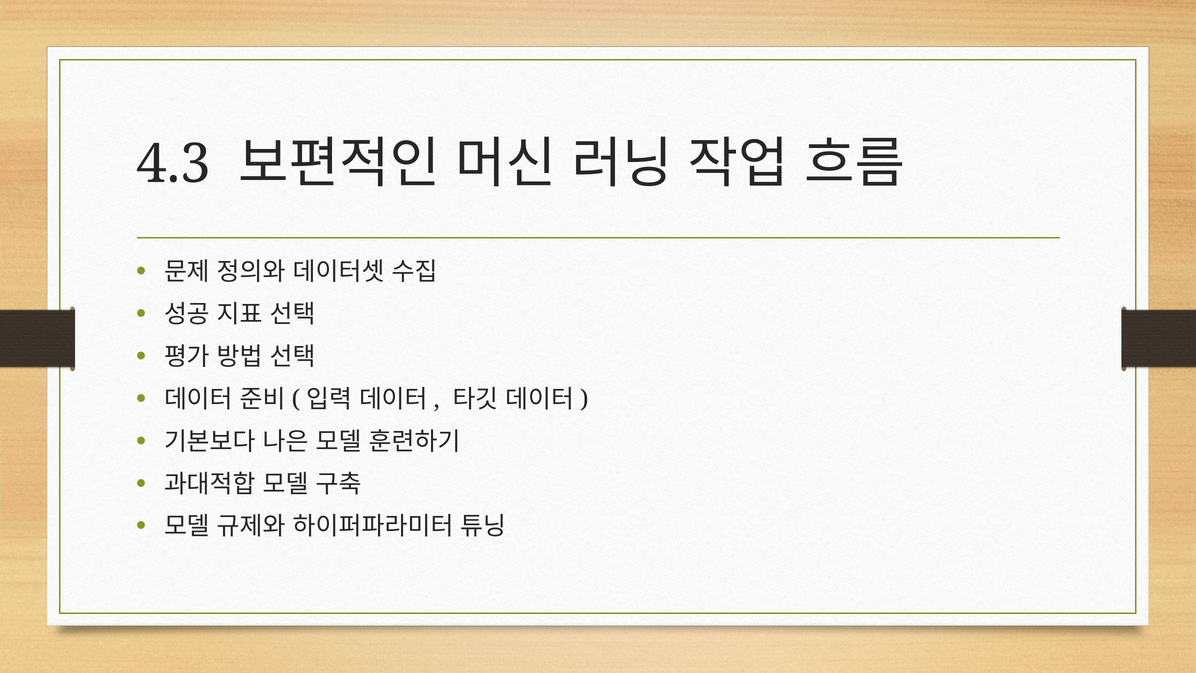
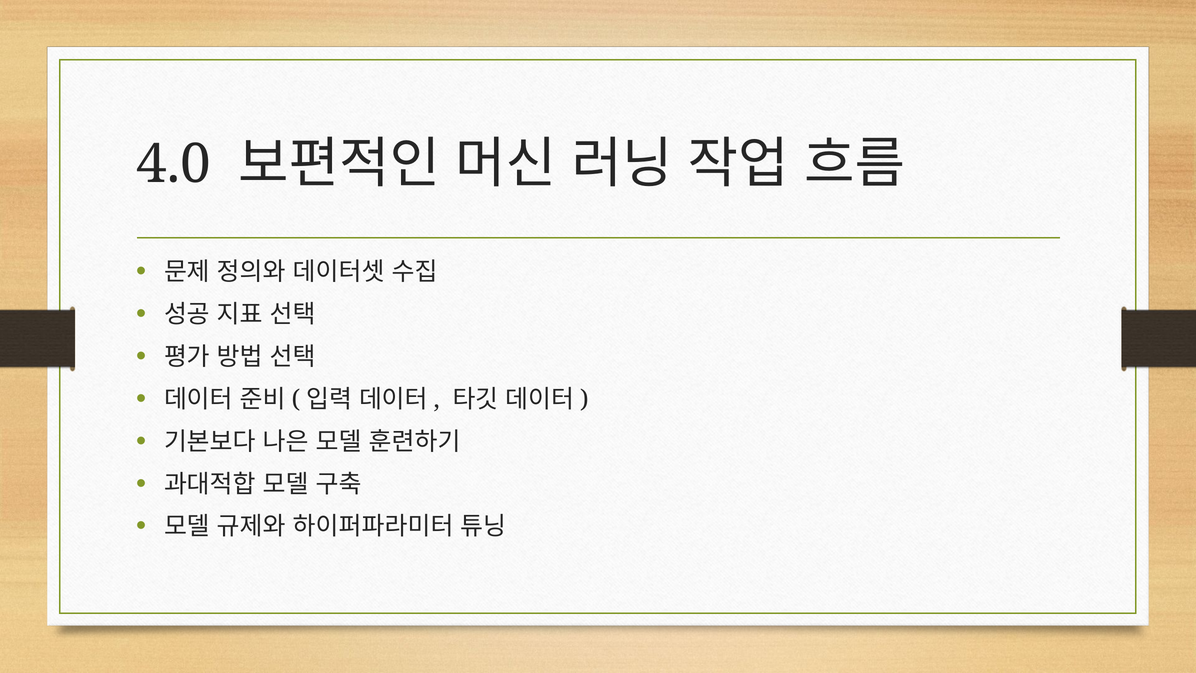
4.3: 4.3 -> 4.0 (173, 164)
